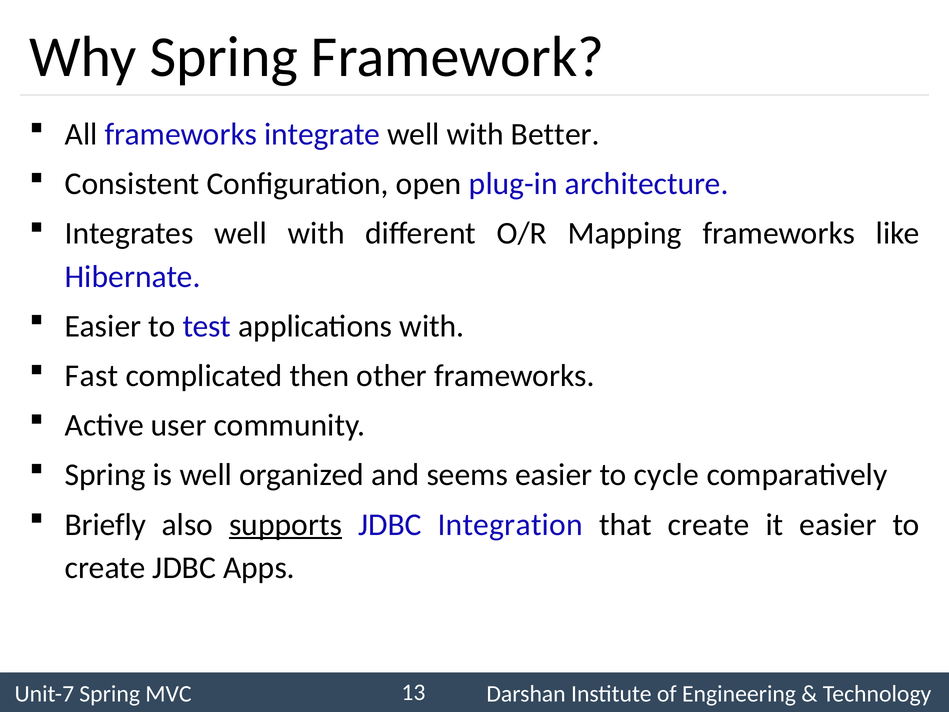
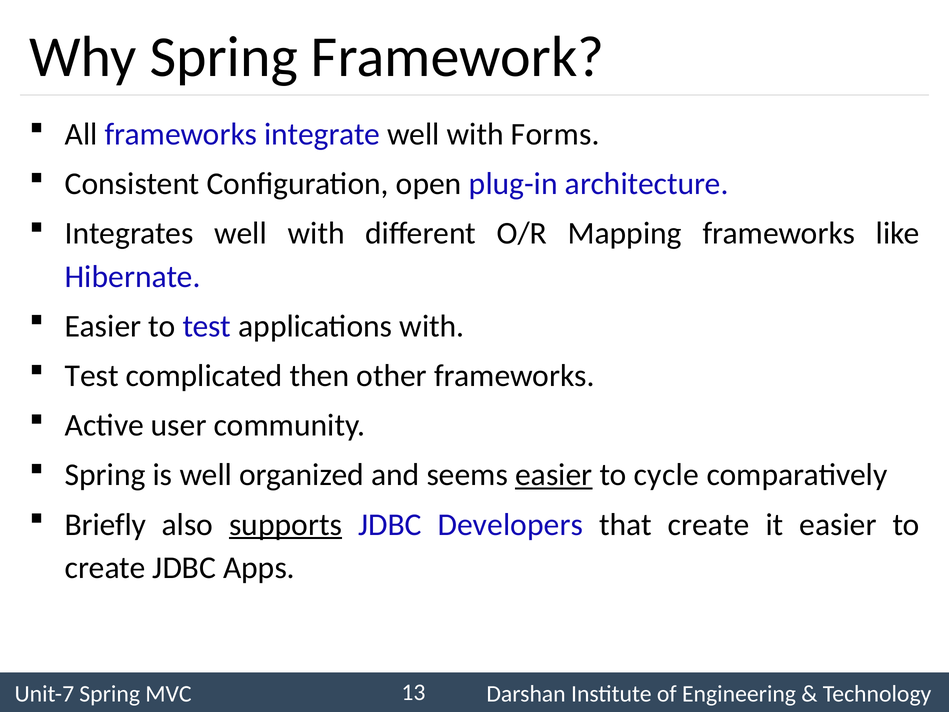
Better: Better -> Forms (555, 134)
Fast: Fast -> Test (92, 376)
easier underline: none -> present (554, 475)
Integration: Integration -> Developers (510, 524)
